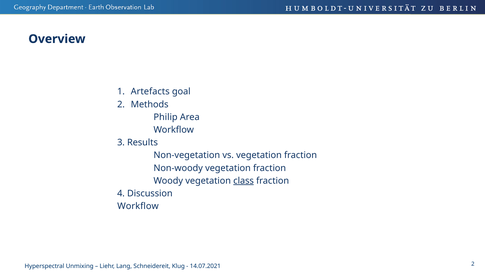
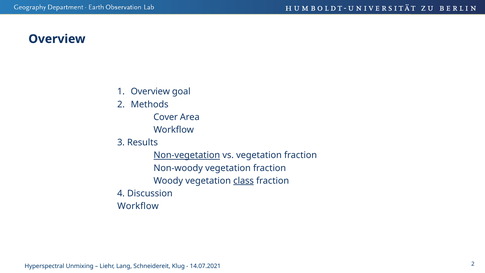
Artefacts: Artefacts -> Overview (150, 92)
Philip: Philip -> Cover (166, 117)
Non-vegetation underline: none -> present (187, 155)
